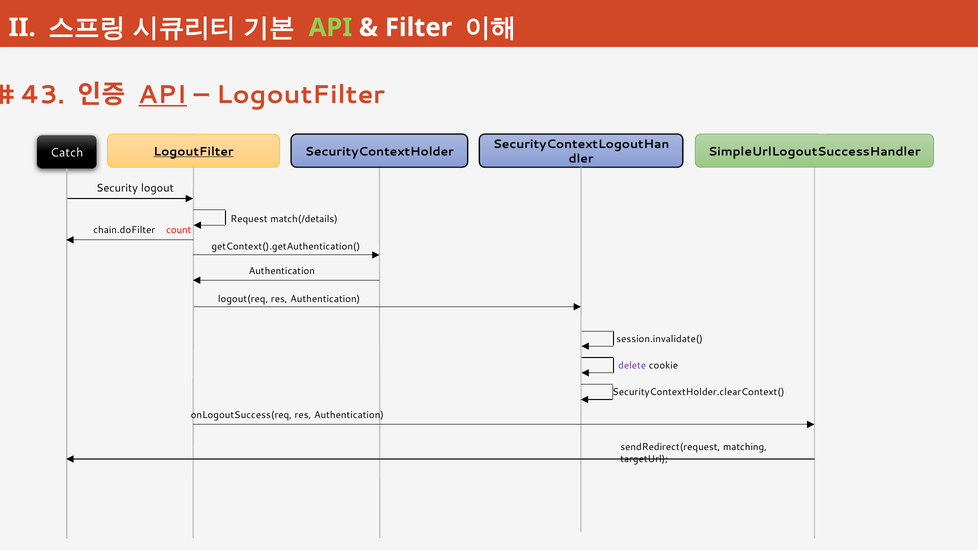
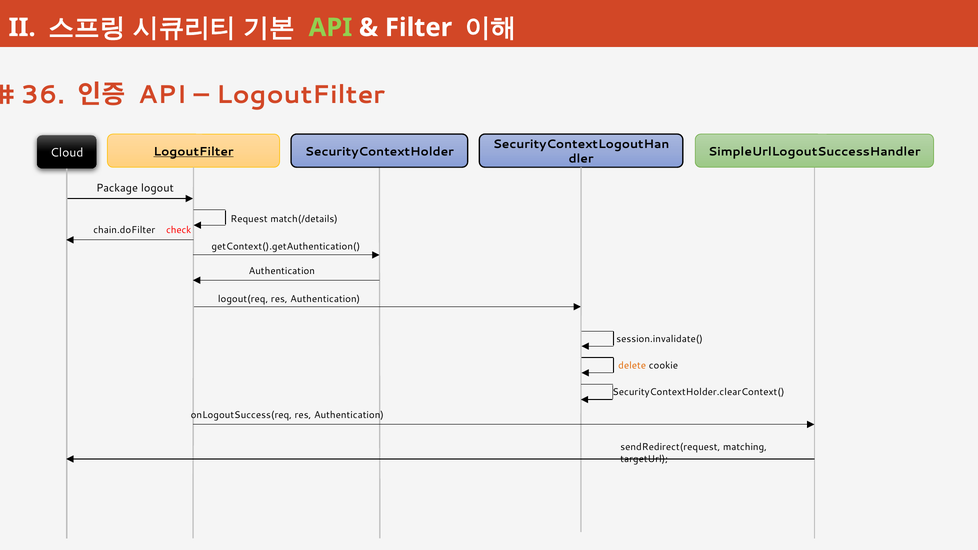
43: 43 -> 36 (43, 95)
API underline: present -> none (163, 95)
Catch: Catch -> Cloud (67, 153)
Security: Security -> Package (117, 188)
count: count -> check (179, 230)
delete colour: purple -> orange (632, 366)
